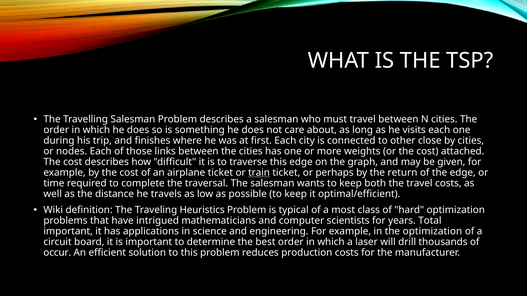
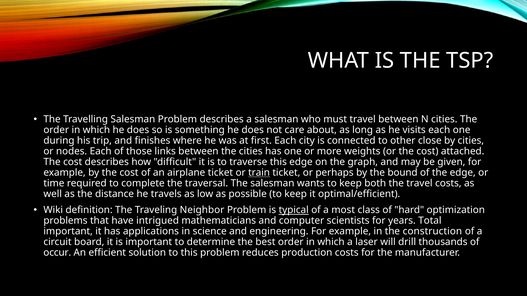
return: return -> bound (403, 173)
Heuristics: Heuristics -> Neighbor (202, 210)
typical underline: none -> present (294, 210)
the optimization: optimization -> construction (432, 232)
